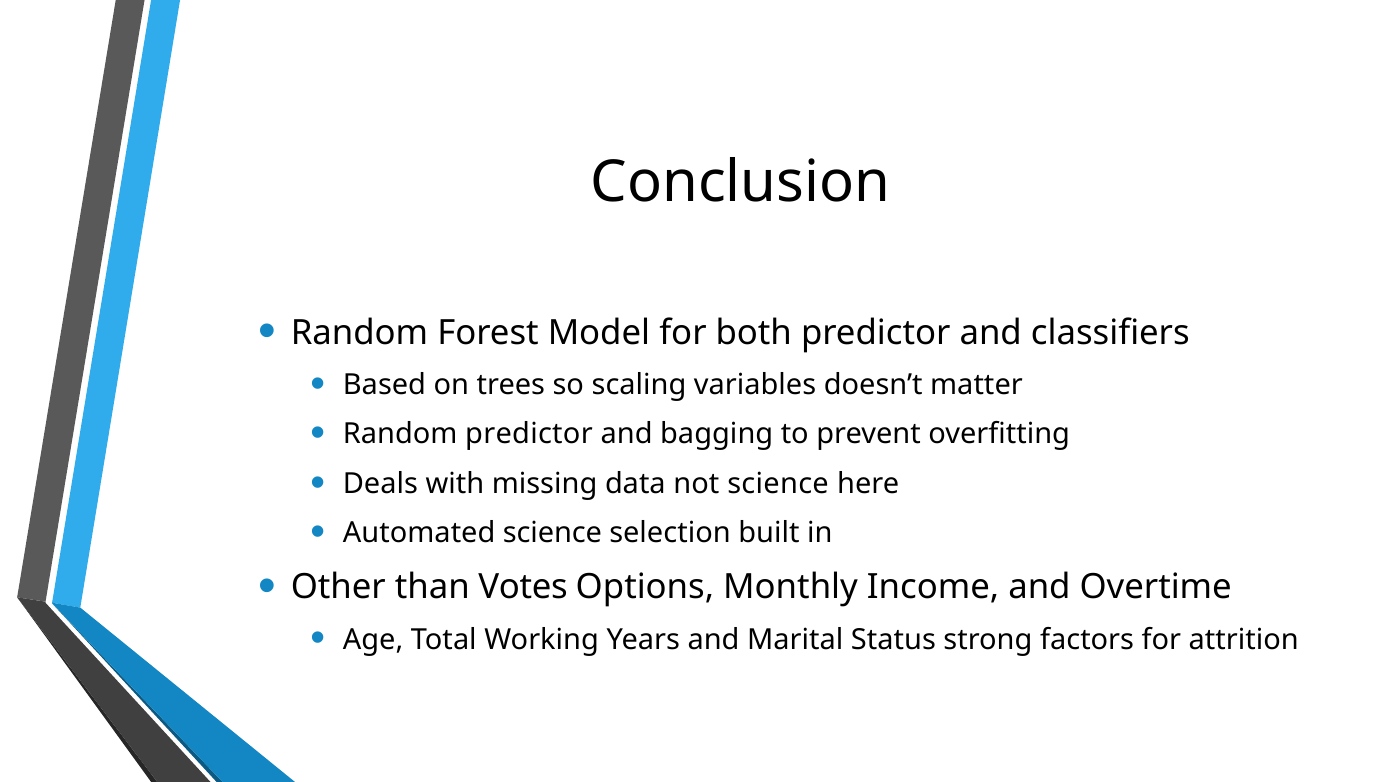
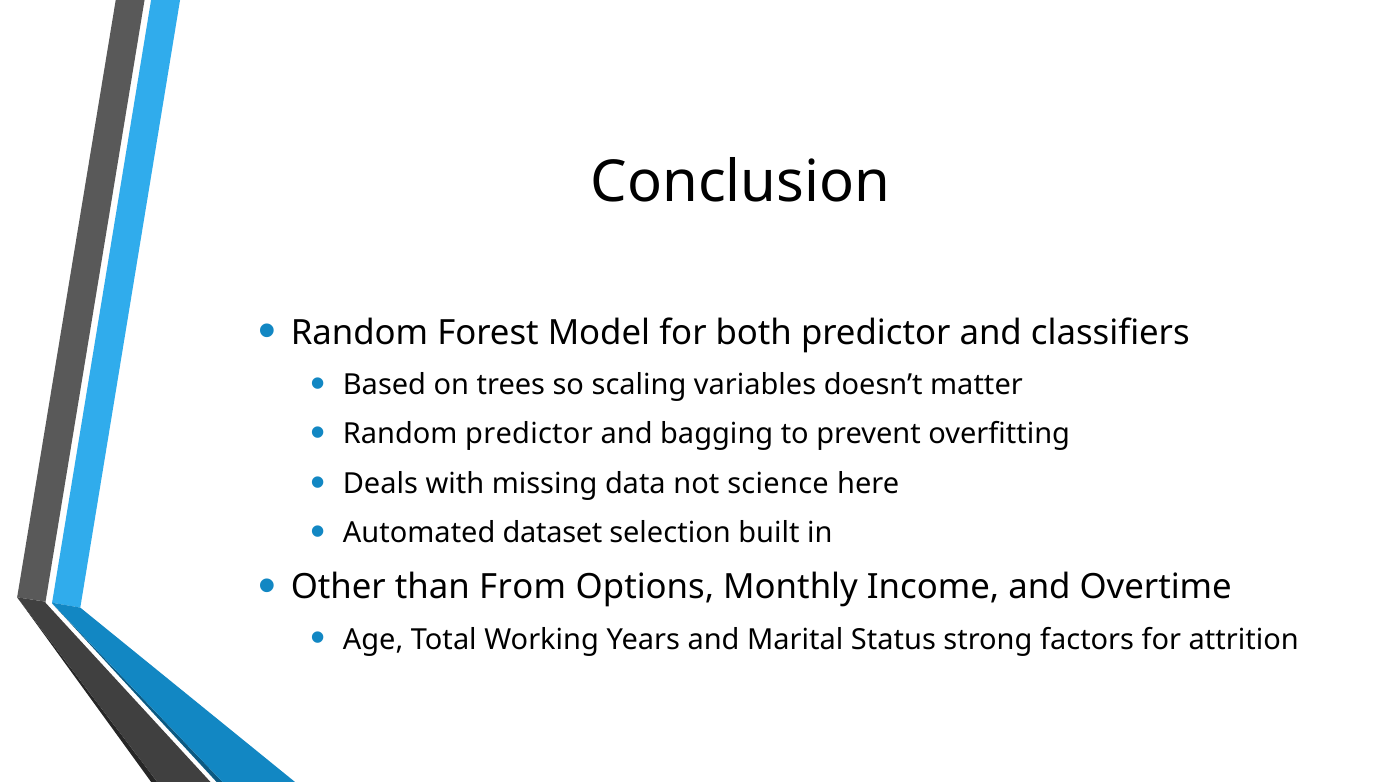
Automated science: science -> dataset (553, 533)
Votes: Votes -> From (523, 587)
